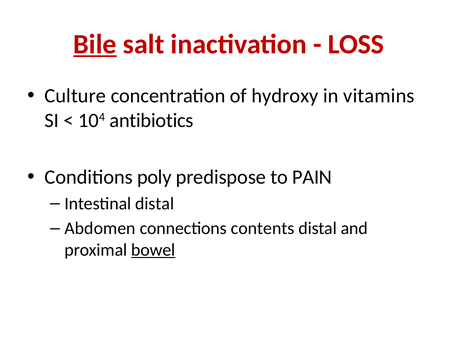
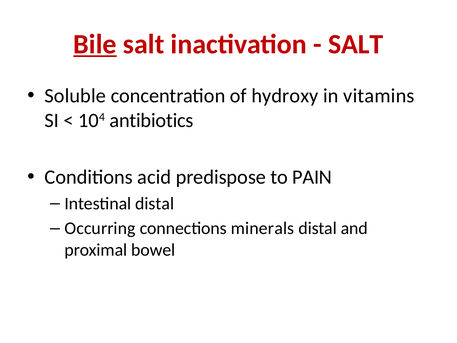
LOSS: LOSS -> SALT (356, 44)
Culture: Culture -> Soluble (75, 96)
poly: poly -> acid (154, 177)
Abdomen: Abdomen -> Occurring (100, 228)
contents: contents -> minerals (263, 228)
bowel underline: present -> none (153, 250)
